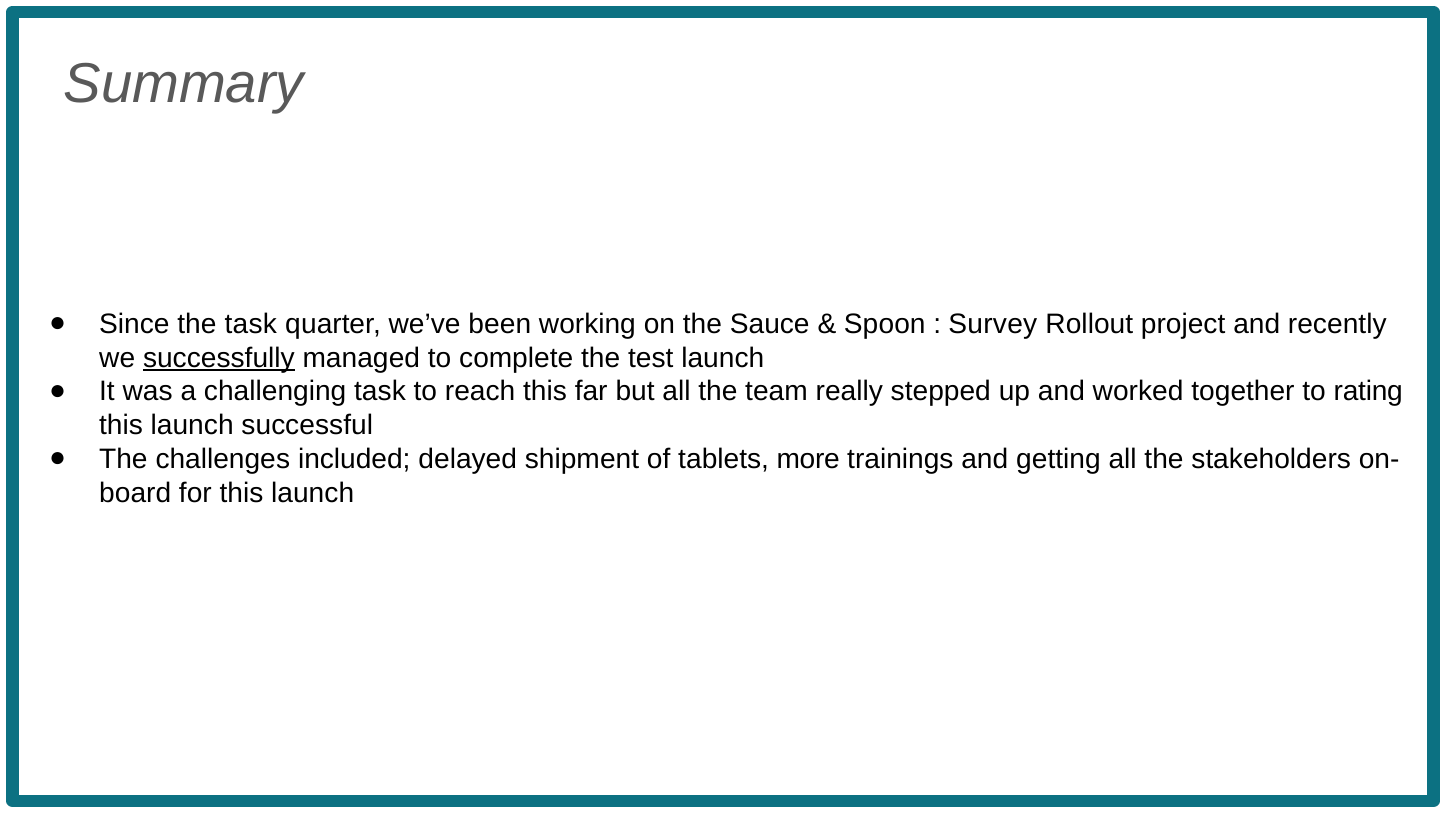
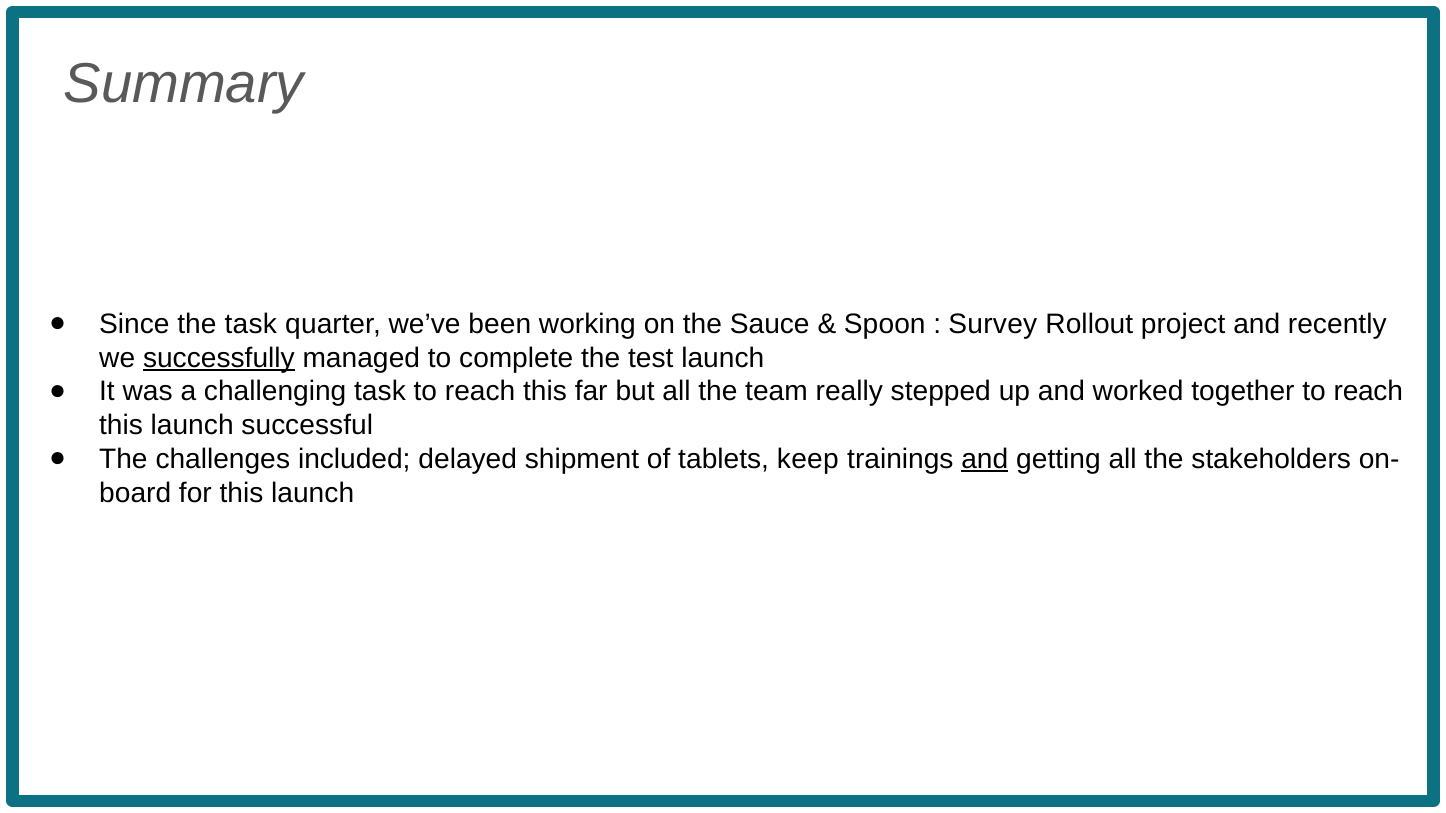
together to rating: rating -> reach (1368, 392)
more: more -> keep (808, 459)
and underline: none -> present (985, 459)
